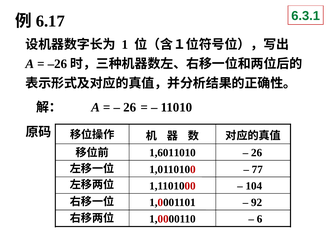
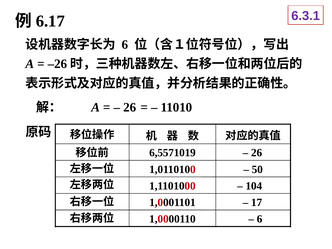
6.3.1 colour: green -> purple (306, 16)
1: 1 -> 6 (125, 45)
1,6011010: 1,6011010 -> 6,5571019 (172, 153)
77: 77 -> 50 (257, 170)
92: 92 -> 17 (257, 202)
